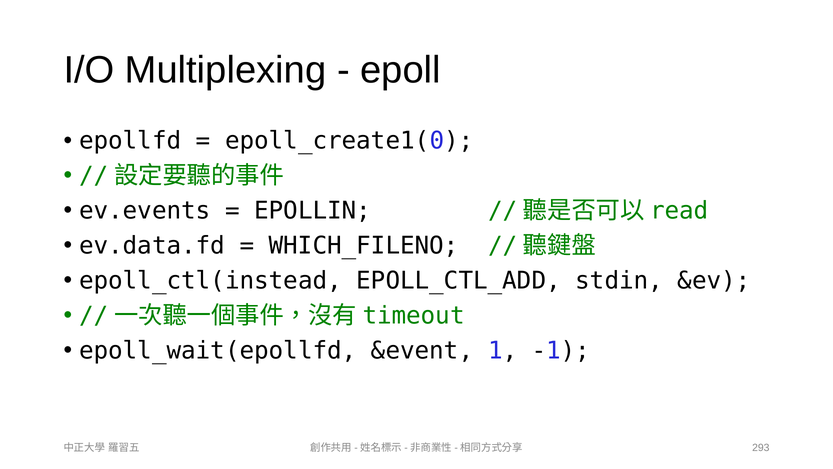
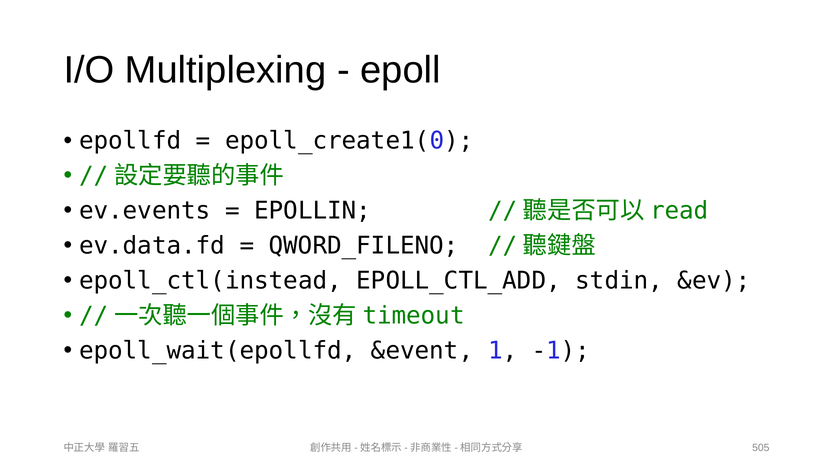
WHICH_FILENO: WHICH_FILENO -> QWORD_FILENO (364, 246)
293: 293 -> 505 (761, 447)
